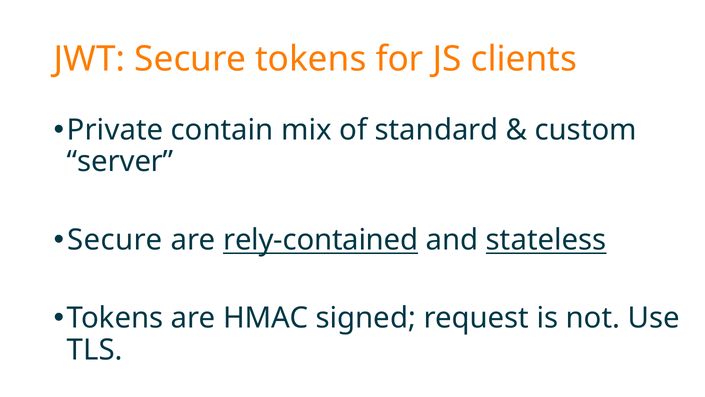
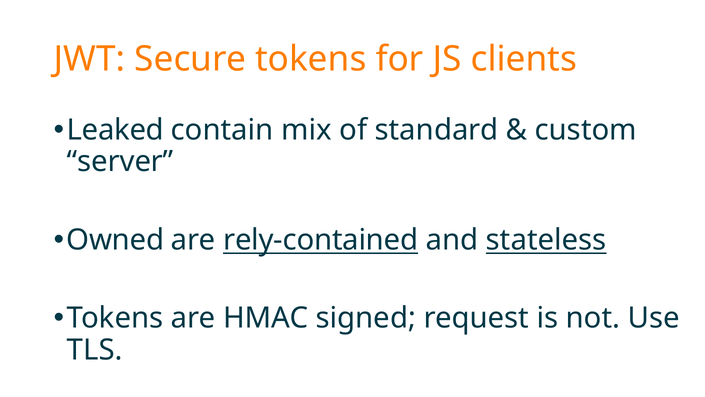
Private: Private -> Leaked (115, 130)
Secure: Secure -> Owned (115, 240)
